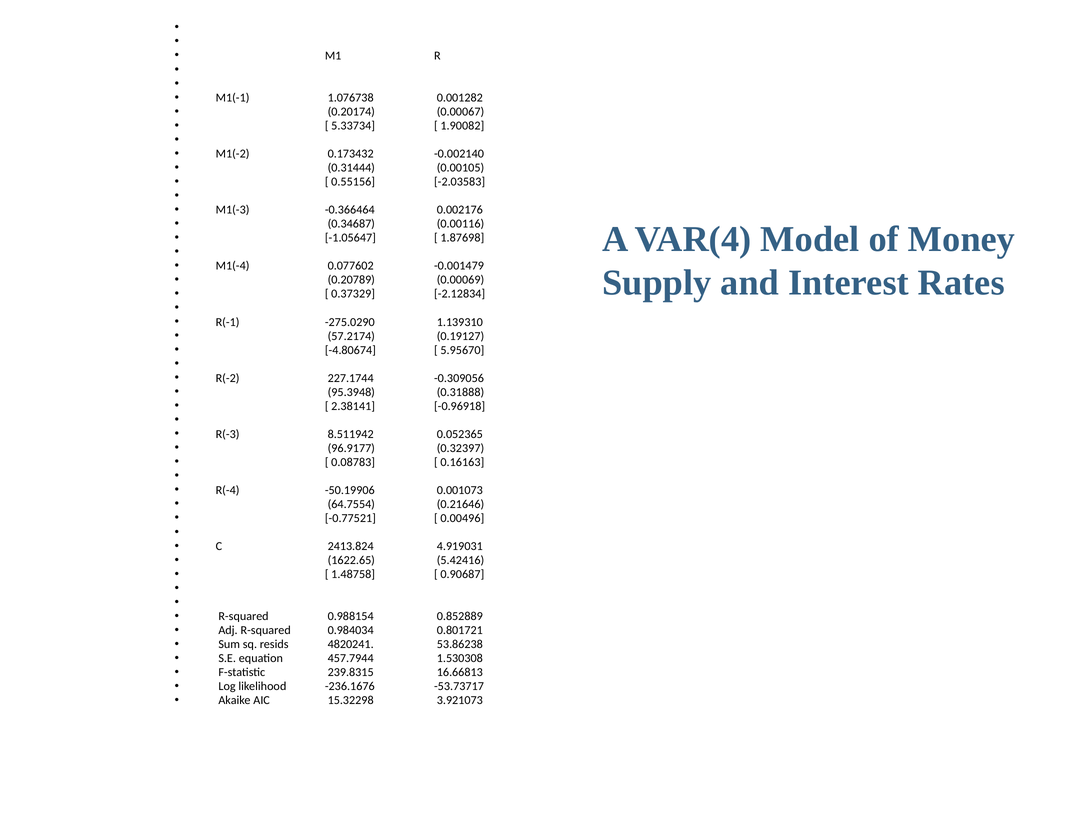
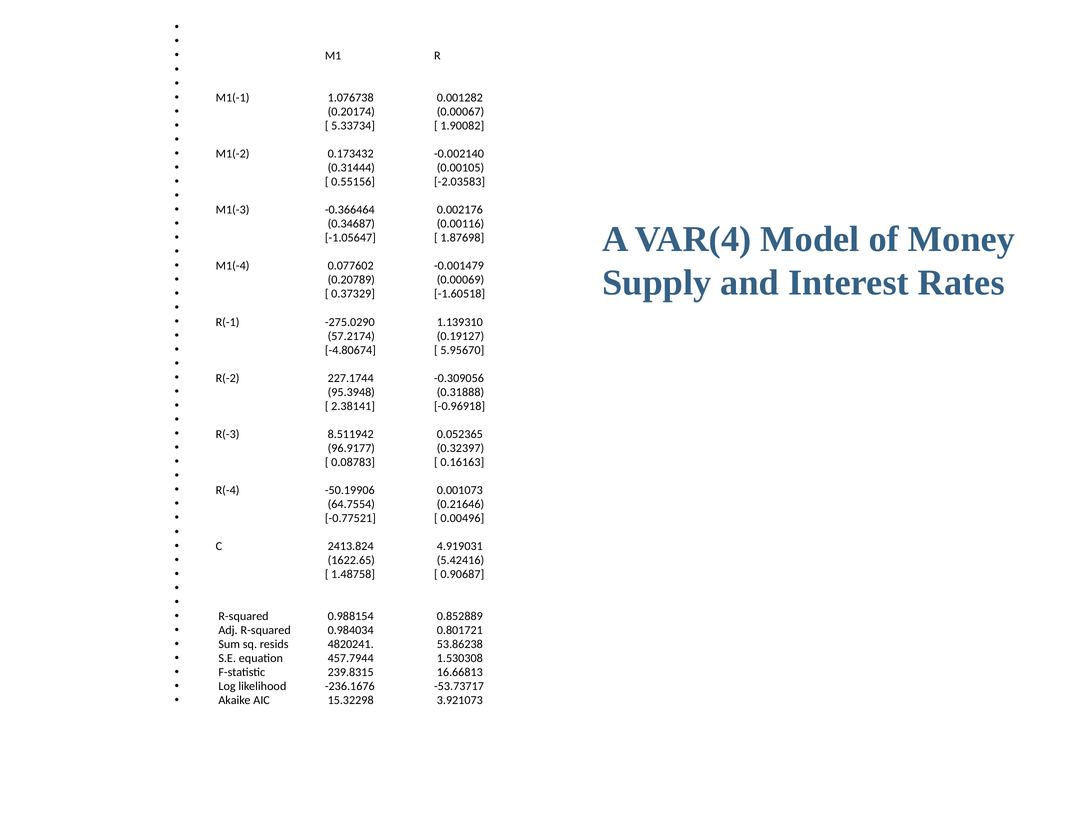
-2.12834: -2.12834 -> -1.60518 (460, 294)
